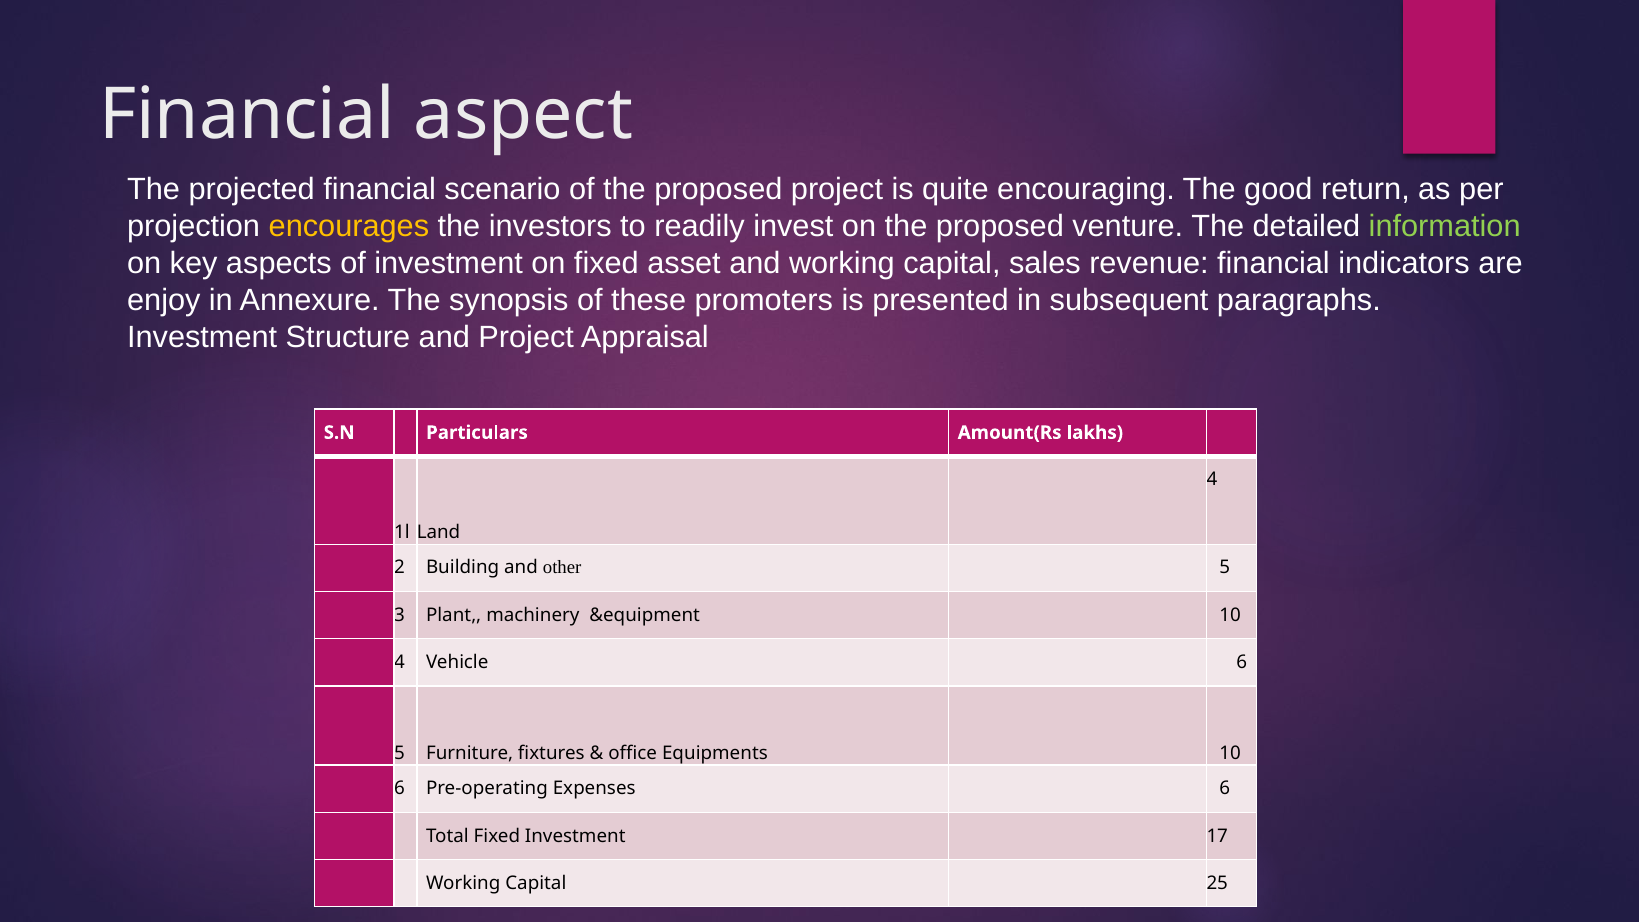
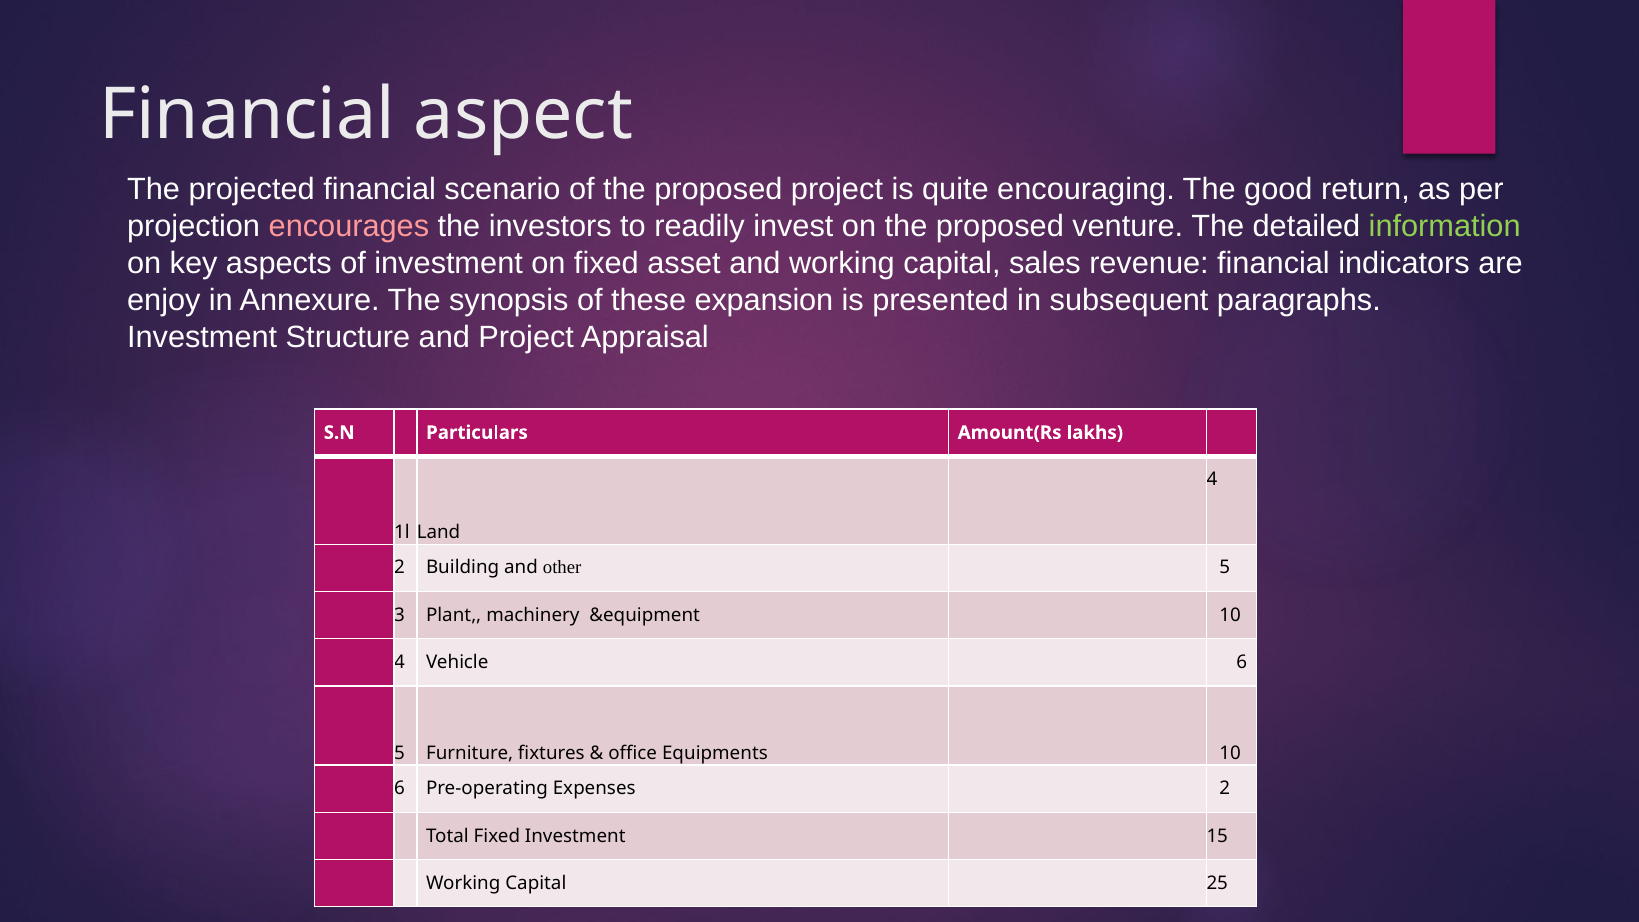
encourages colour: yellow -> pink (349, 227)
promoters: promoters -> expansion (764, 300)
Expenses 6: 6 -> 2 (1225, 789)
17: 17 -> 15 (1217, 836)
